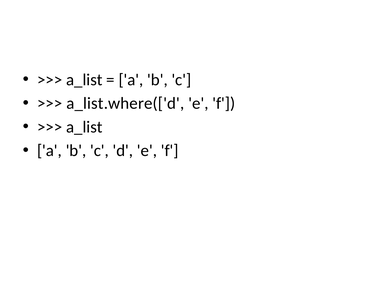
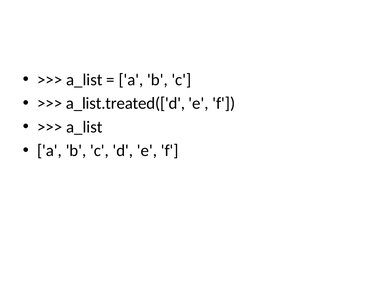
a_list.where(['d: a_list.where(['d -> a_list.treated(['d (125, 103)
